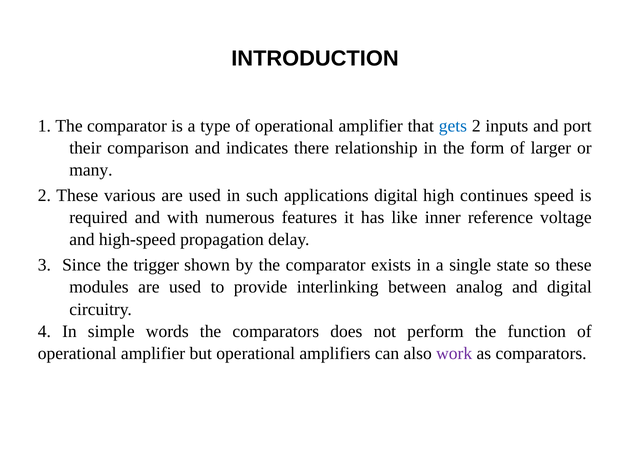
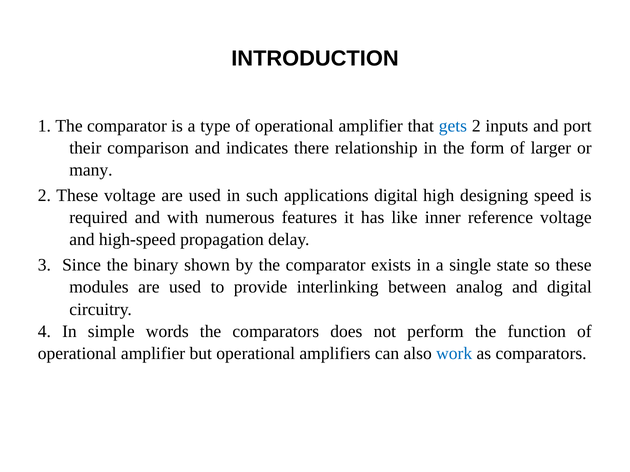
These various: various -> voltage (130, 196)
continues: continues -> designing (494, 196)
trigger: trigger -> binary (156, 265)
work colour: purple -> blue (454, 354)
